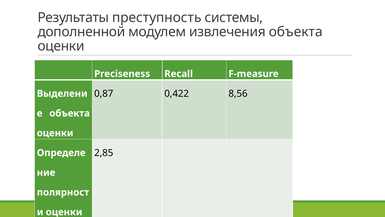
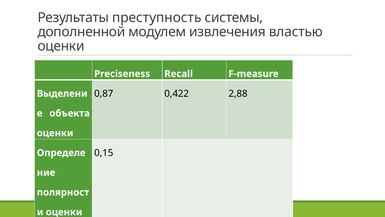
извлечения объекта: объекта -> властью (296, 32)
8,56: 8,56 -> 2,88 (238, 93)
2,85: 2,85 -> 0,15 (104, 153)
